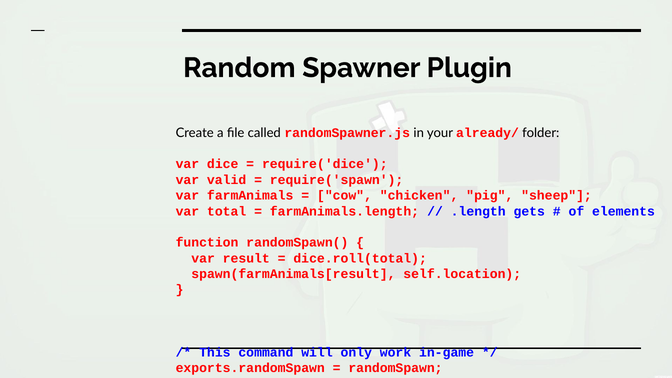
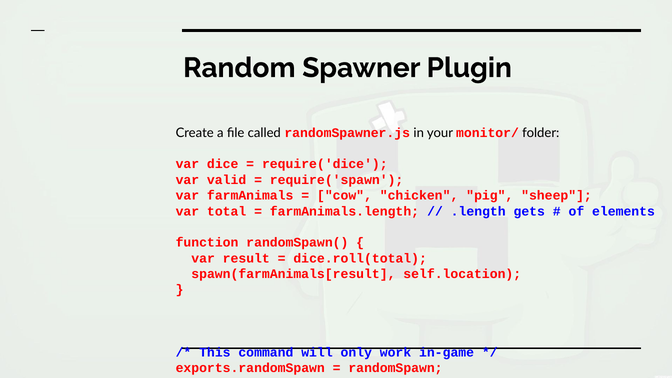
already/: already/ -> monitor/ (488, 133)
